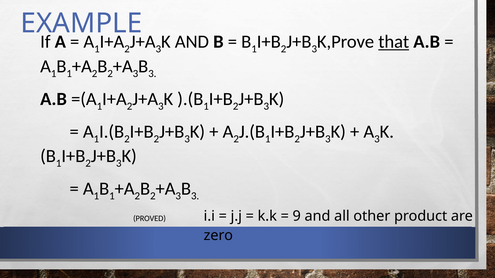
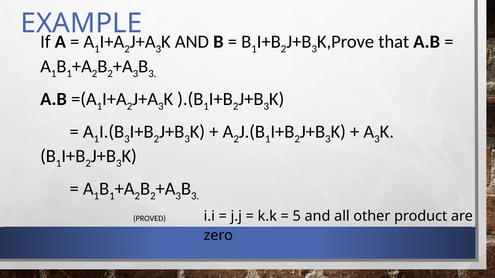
that underline: present -> none (394, 42)
2: 2 -> 3 (127, 139)
9: 9 -> 5 (297, 216)
